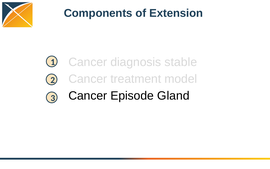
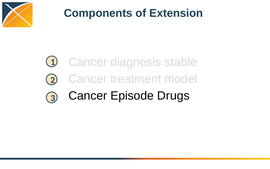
Gland: Gland -> Drugs (173, 96)
